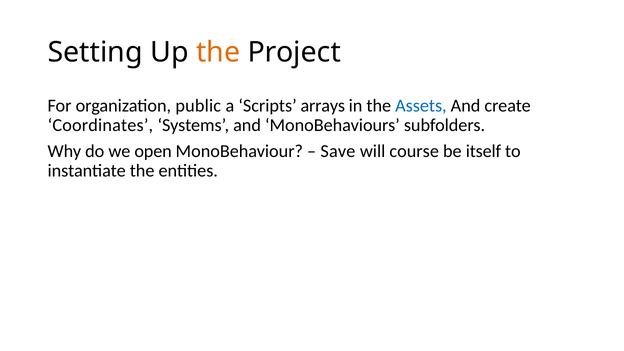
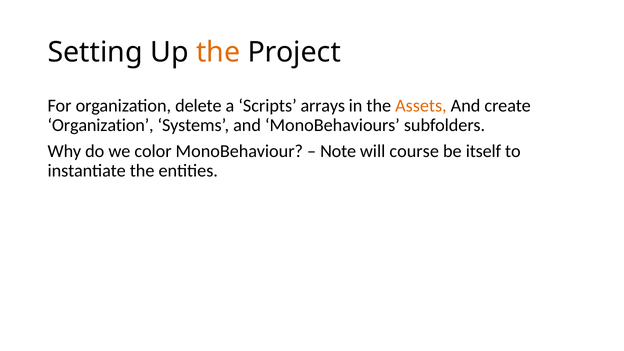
public: public -> delete (198, 106)
Assets colour: blue -> orange (421, 106)
Coordinates: Coordinates -> Organization (101, 125)
open: open -> color (153, 151)
Save: Save -> Note (338, 151)
